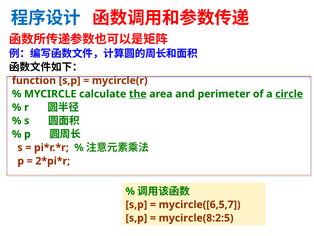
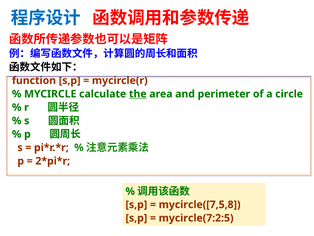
circle underline: present -> none (289, 94)
mycircle([6,5,7: mycircle([6,5,7 -> mycircle([7,5,8 (200, 204)
mycircle(8:2:5: mycircle(8:2:5 -> mycircle(7:2:5 (196, 218)
